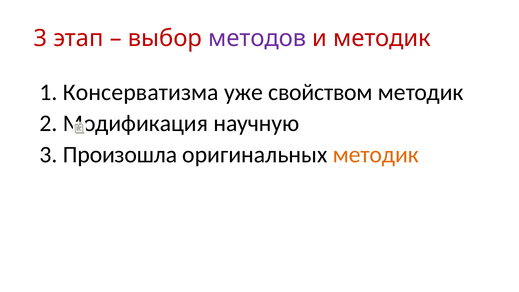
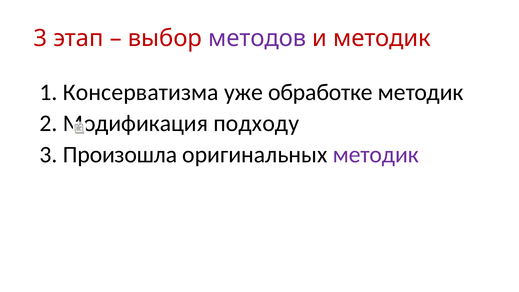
свойством: свойством -> обработке (320, 92)
научную: научную -> подходу (256, 123)
методик colour: orange -> purple (376, 155)
